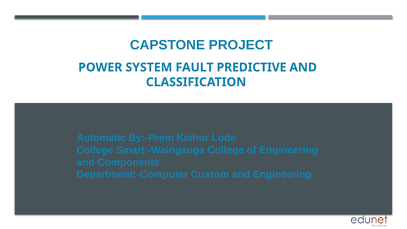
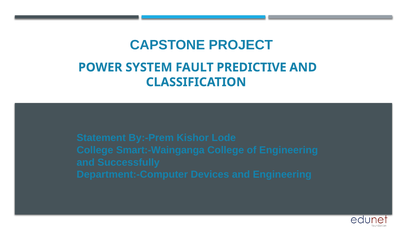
Automatic: Automatic -> Statement (101, 138)
Components: Components -> Successfully (129, 162)
Custom: Custom -> Devices (210, 175)
